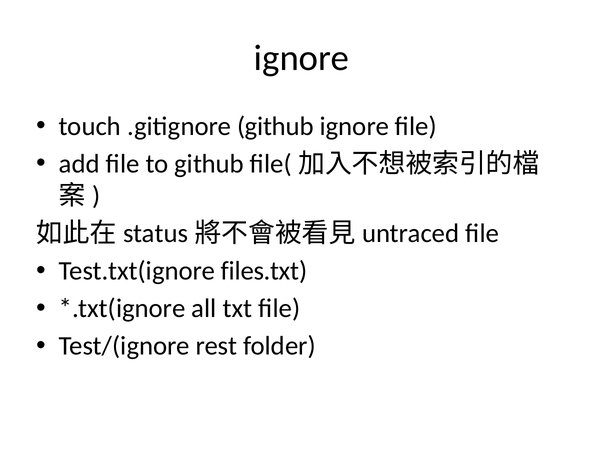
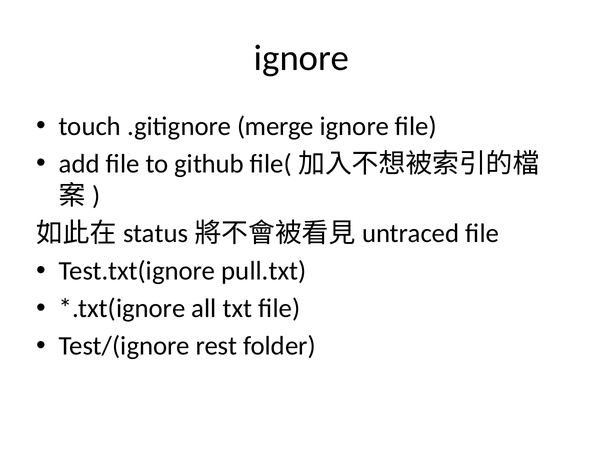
.gitignore github: github -> merge (275, 126)
files.txt: files.txt -> pull.txt (264, 271)
